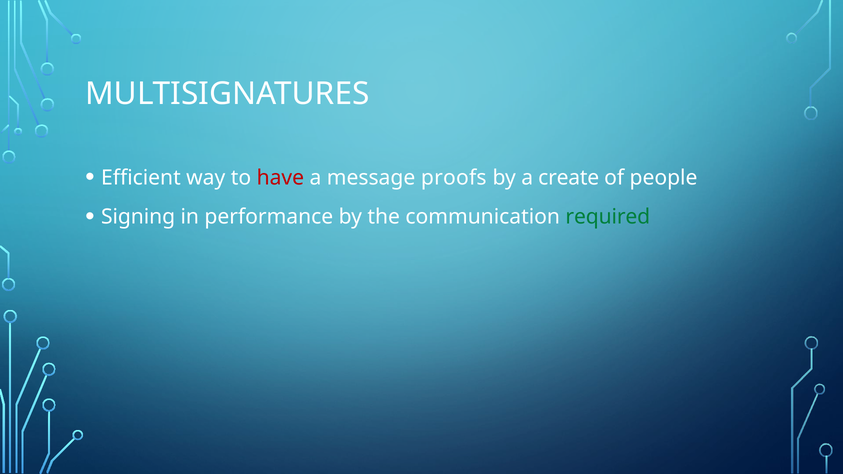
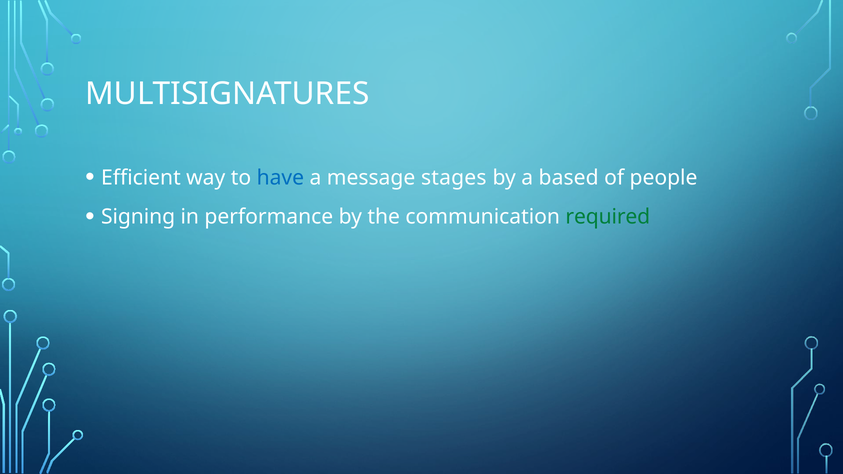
have colour: red -> blue (280, 178)
proofs: proofs -> stages (454, 178)
create: create -> based (569, 178)
